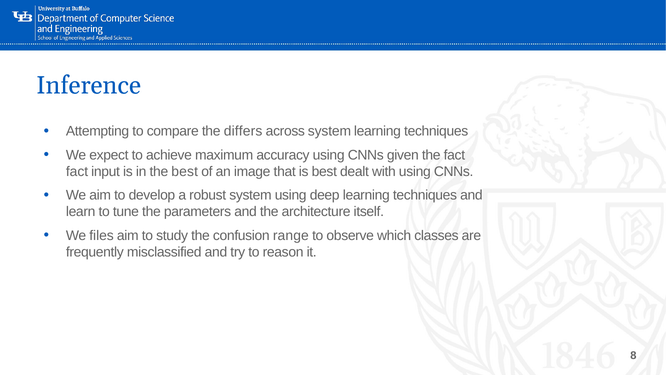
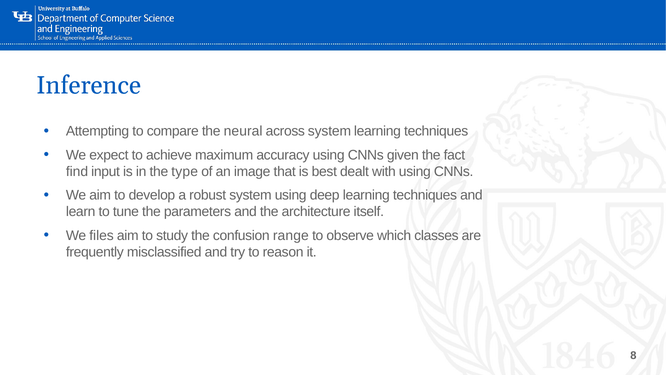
differs: differs -> neural (243, 131)
fact: fact -> find (77, 171)
the best: best -> type (185, 171)
